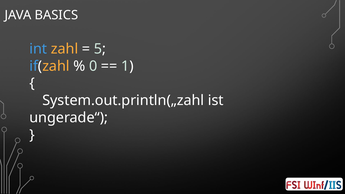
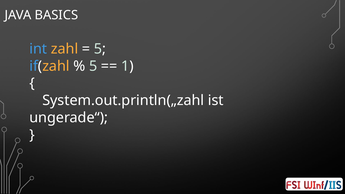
0: 0 -> 5 (93, 66)
